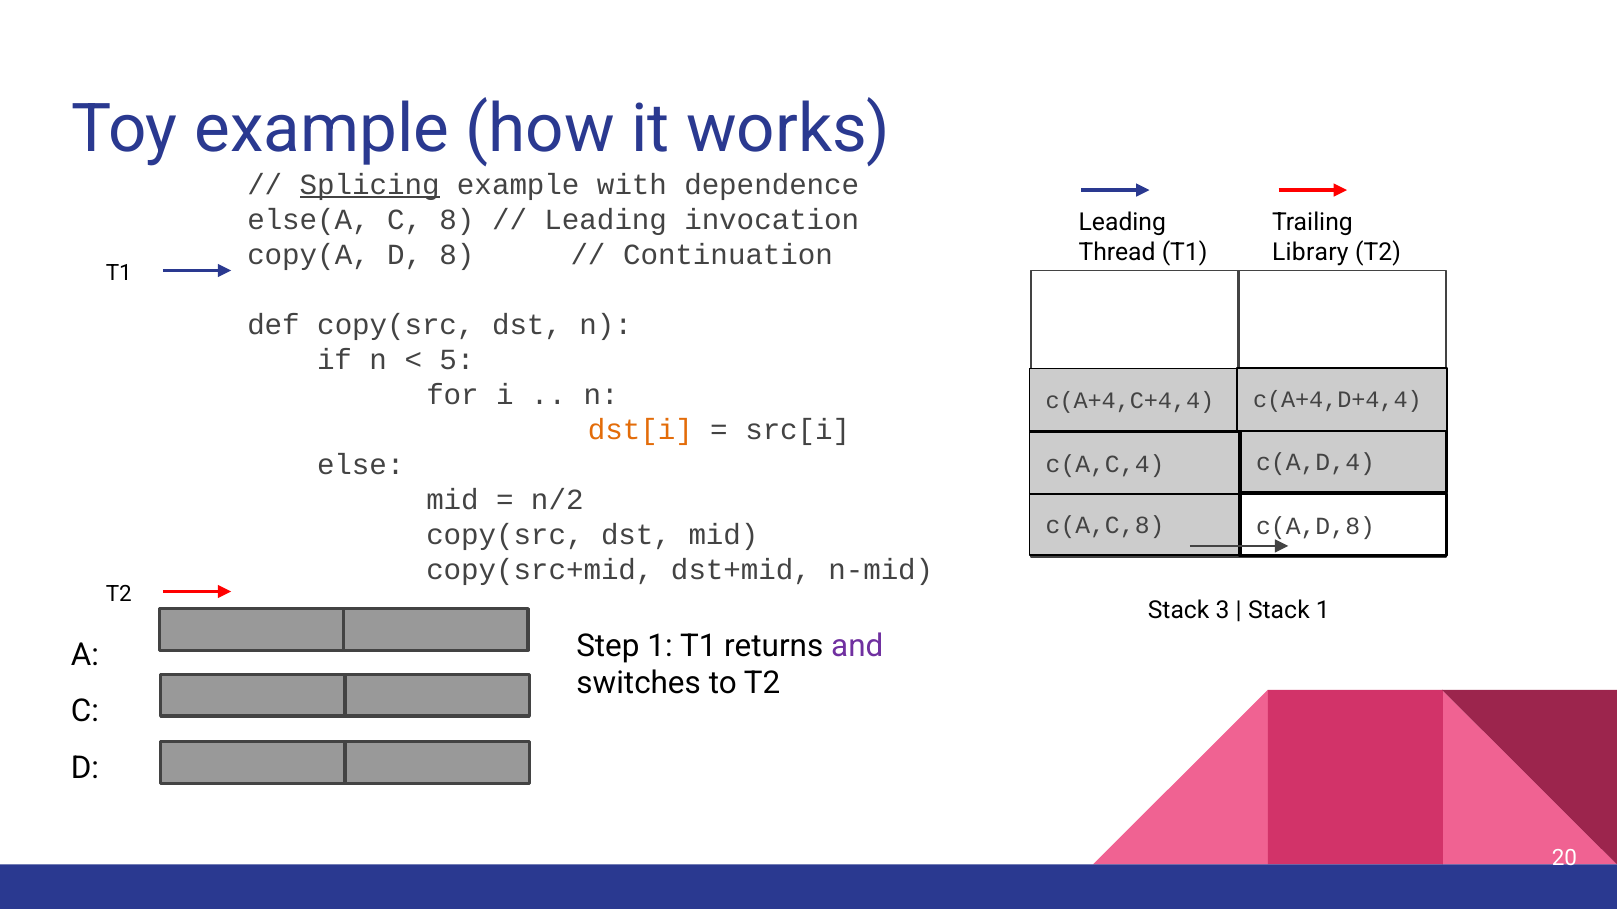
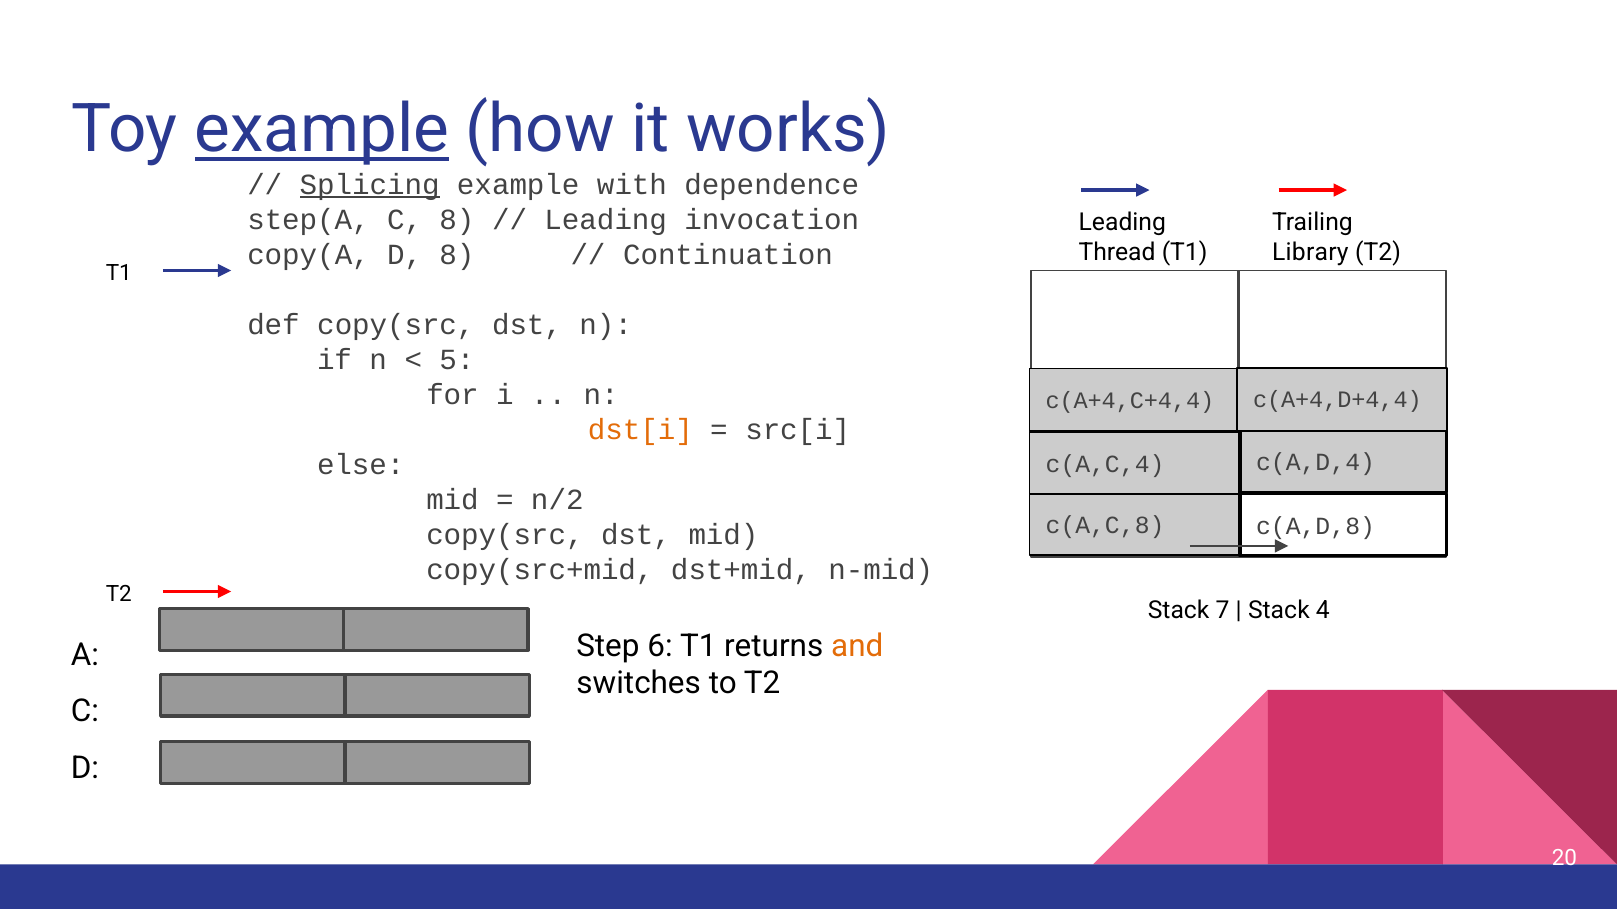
example underline: none -> present (322, 130)
else(A: else(A -> step(A (308, 220)
3: 3 -> 7 (1223, 611)
Stack 1: 1 -> 4 (1323, 611)
Step 1: 1 -> 6 (660, 646)
and colour: purple -> orange (857, 646)
